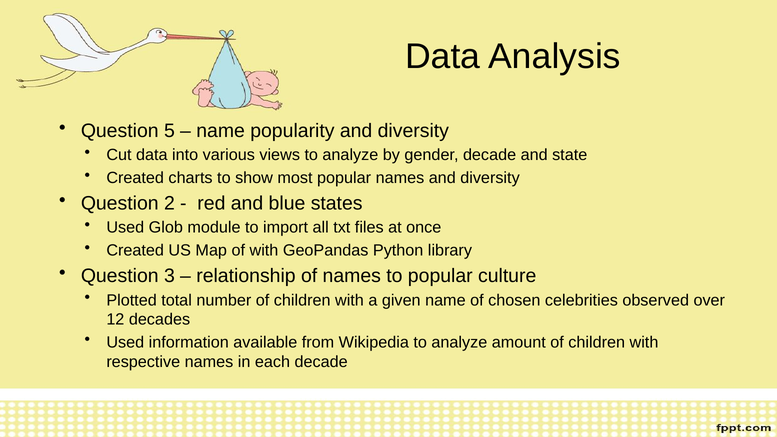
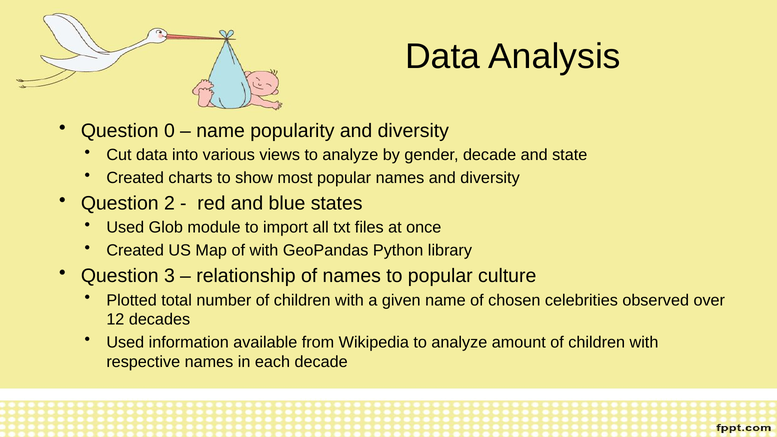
5: 5 -> 0 (169, 131)
